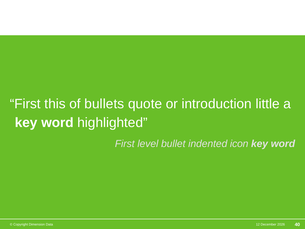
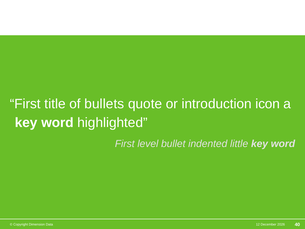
this: this -> title (55, 104)
little: little -> icon (268, 104)
icon: icon -> little (239, 144)
